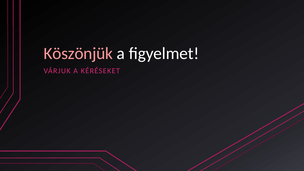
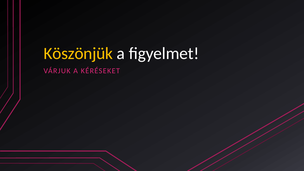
Köszönjük colour: pink -> yellow (78, 54)
